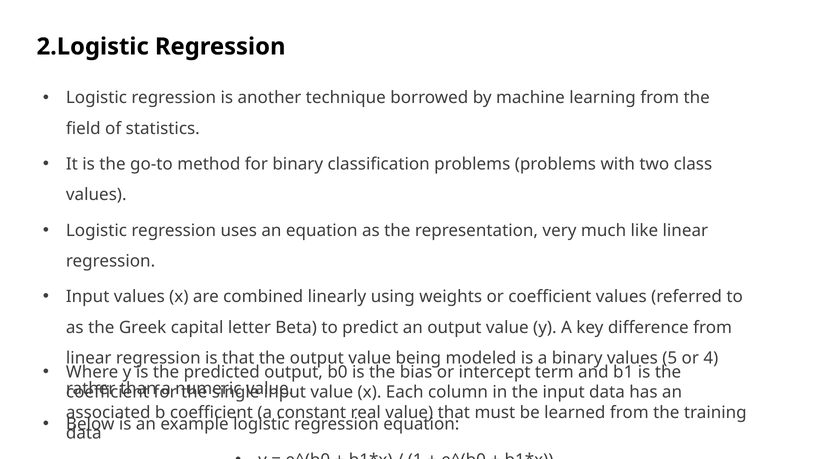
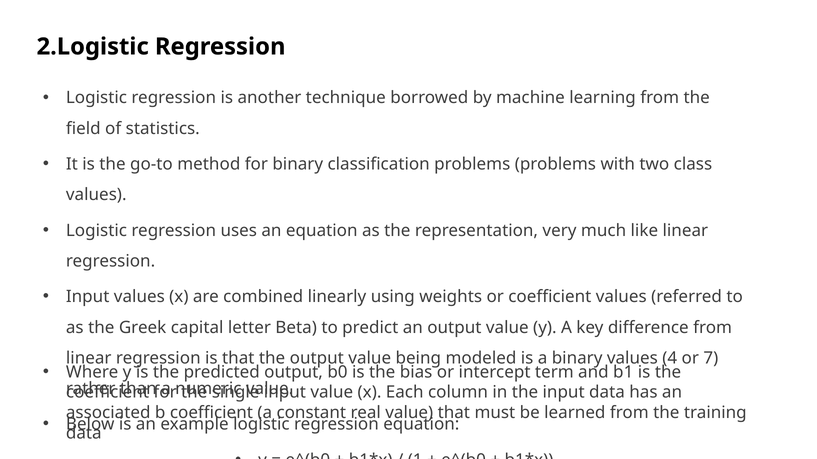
5: 5 -> 4 (670, 358)
4: 4 -> 7 (711, 358)
